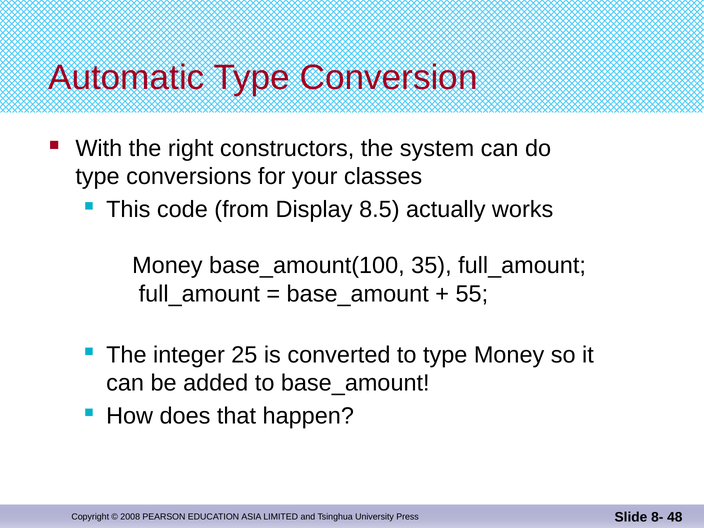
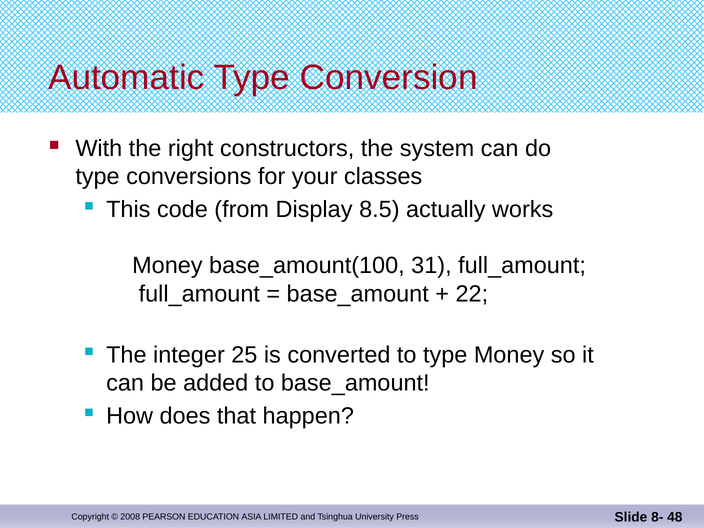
35: 35 -> 31 (431, 266)
55: 55 -> 22 (472, 294)
